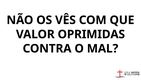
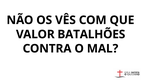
OPRIMIDAS: OPRIMIDAS -> BATALHÕES (91, 34)
